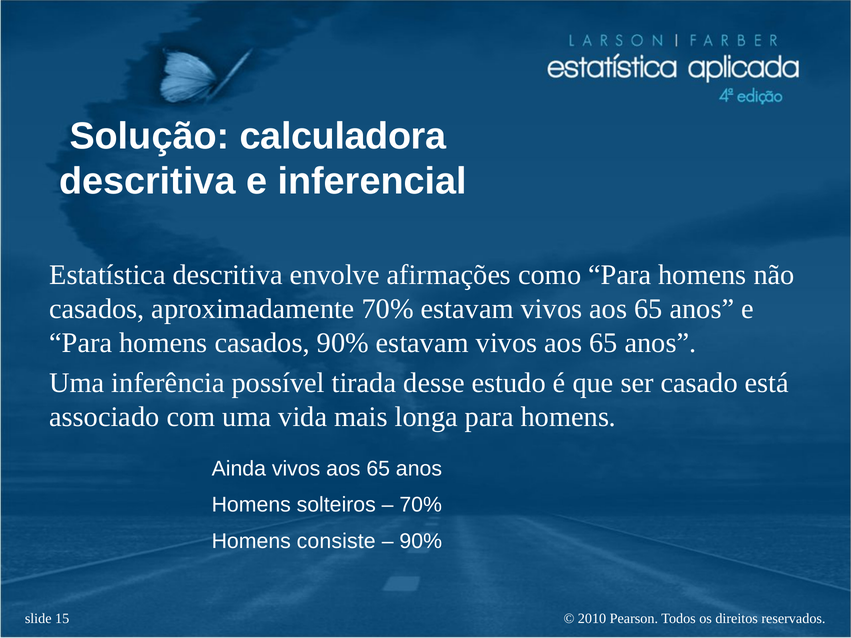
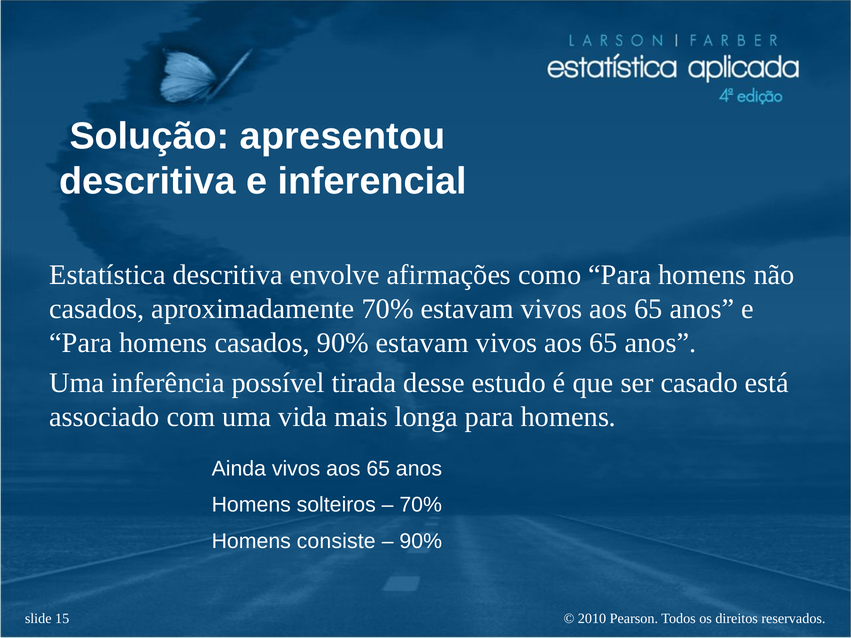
calculadora: calculadora -> apresentou (343, 136)
